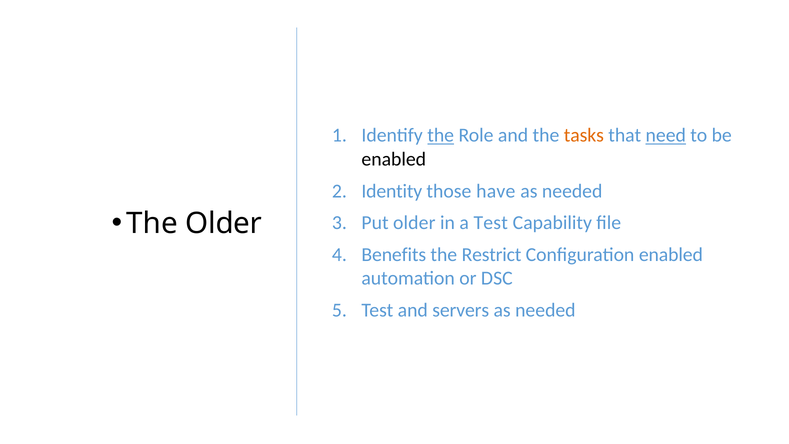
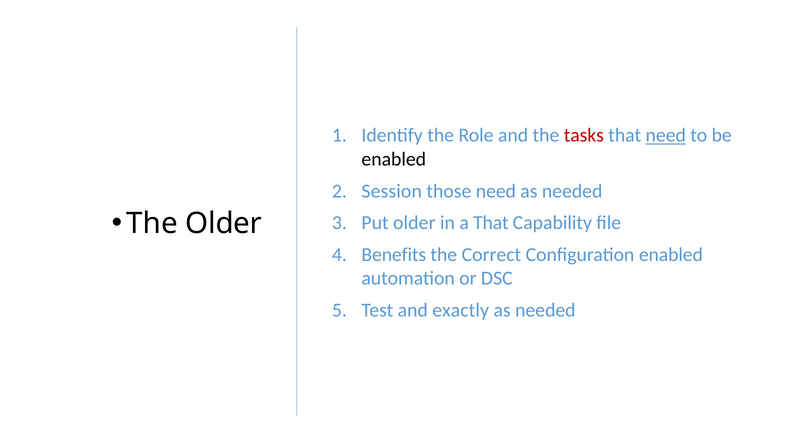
the underline: present -> none (441, 135)
tasks colour: orange -> red (584, 135)
Identity: Identity -> Session (392, 191)
those have: have -> need (496, 191)
a Test: Test -> That (491, 223)
Restrict: Restrict -> Correct (491, 255)
servers: servers -> exactly (461, 310)
